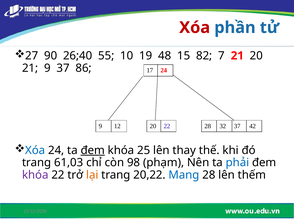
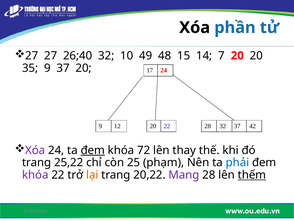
Xóa colour: red -> black (195, 28)
27 90: 90 -> 27 (51, 56)
26;40 55: 55 -> 32 (106, 56)
19: 19 -> 49 (146, 56)
82: 82 -> 14 (204, 56)
7 21: 21 -> 20 (237, 56)
21: 21 -> 35 (30, 68)
37 86: 86 -> 20 (84, 68)
Xóa colour: blue -> purple (35, 150)
25: 25 -> 72 (144, 150)
61,03: 61,03 -> 25,22 (69, 162)
98: 98 -> 25 (134, 162)
Mang colour: blue -> purple (184, 175)
thếm underline: none -> present (252, 175)
